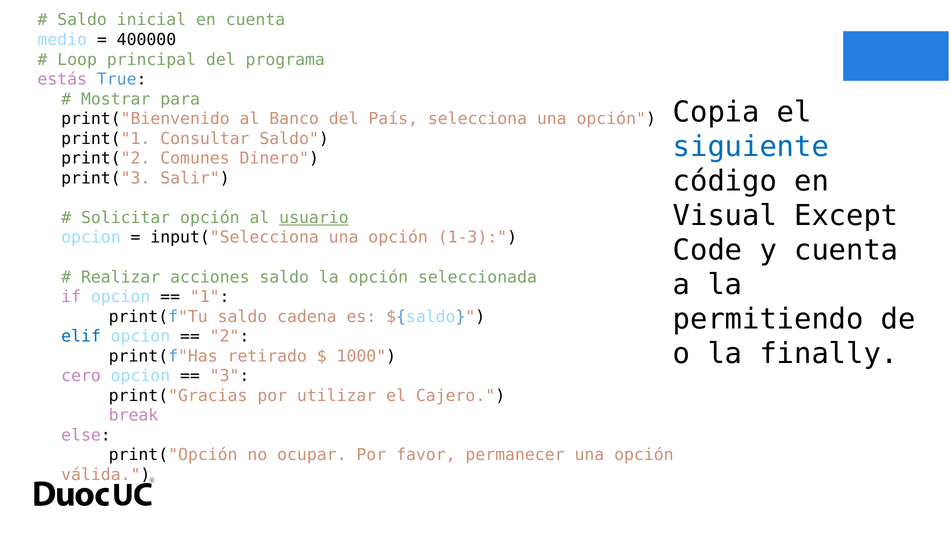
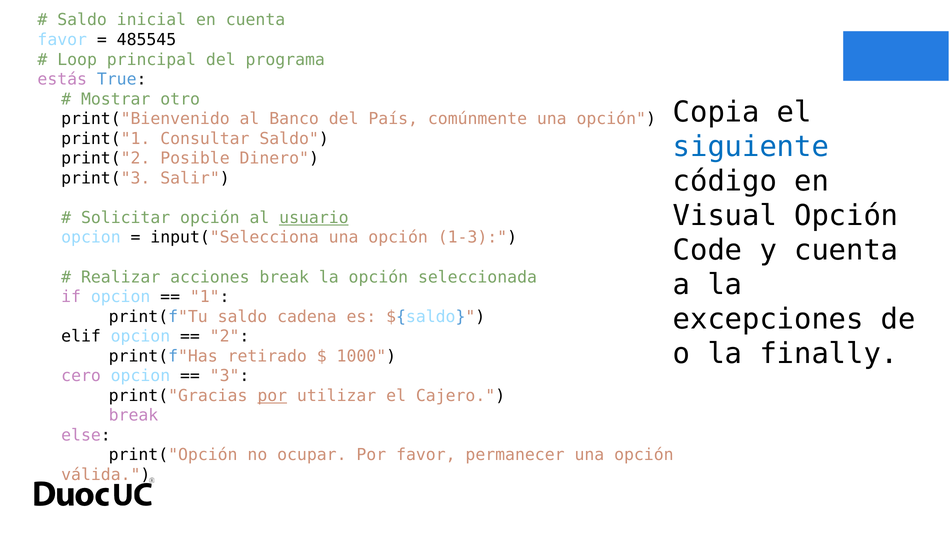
medio: medio -> favor (62, 40)
400000: 400000 -> 485545 (146, 40)
para: para -> otro (180, 99)
selecciona: selecciona -> comúnmente (478, 119)
Comunes: Comunes -> Posible (195, 159)
Visual Except: Except -> Opción (846, 216)
acciones saldo: saldo -> break (284, 277)
permitiendo: permitiendo -> excepciones (768, 320)
elif colour: blue -> black (81, 337)
por underline: none -> present (272, 396)
